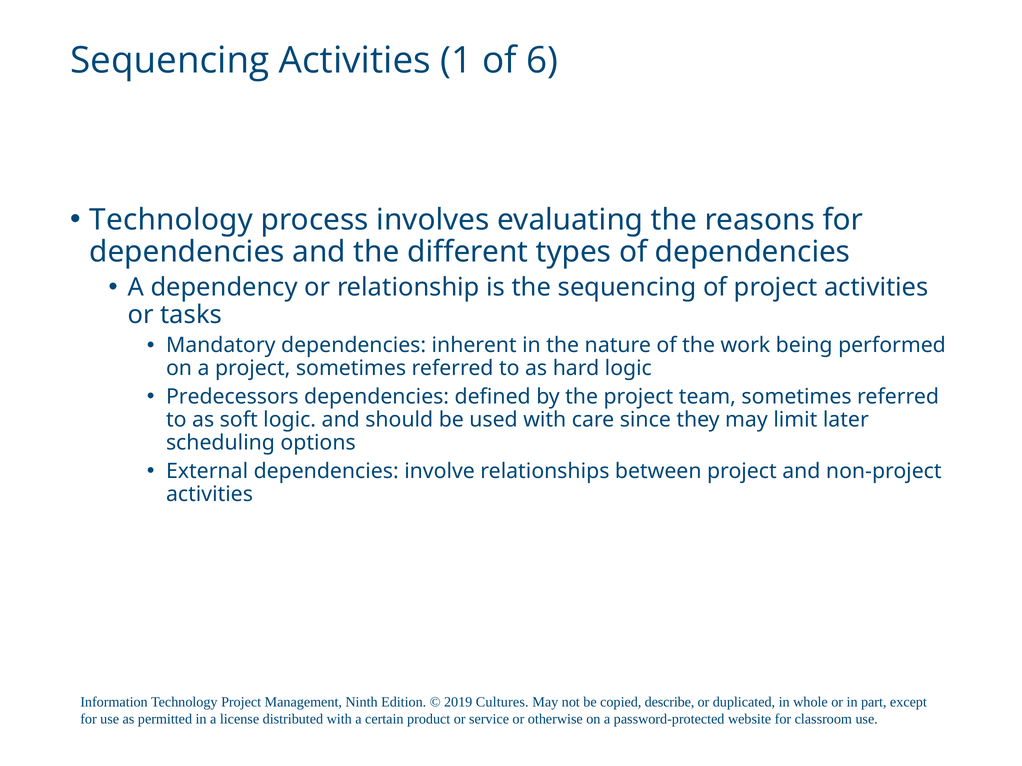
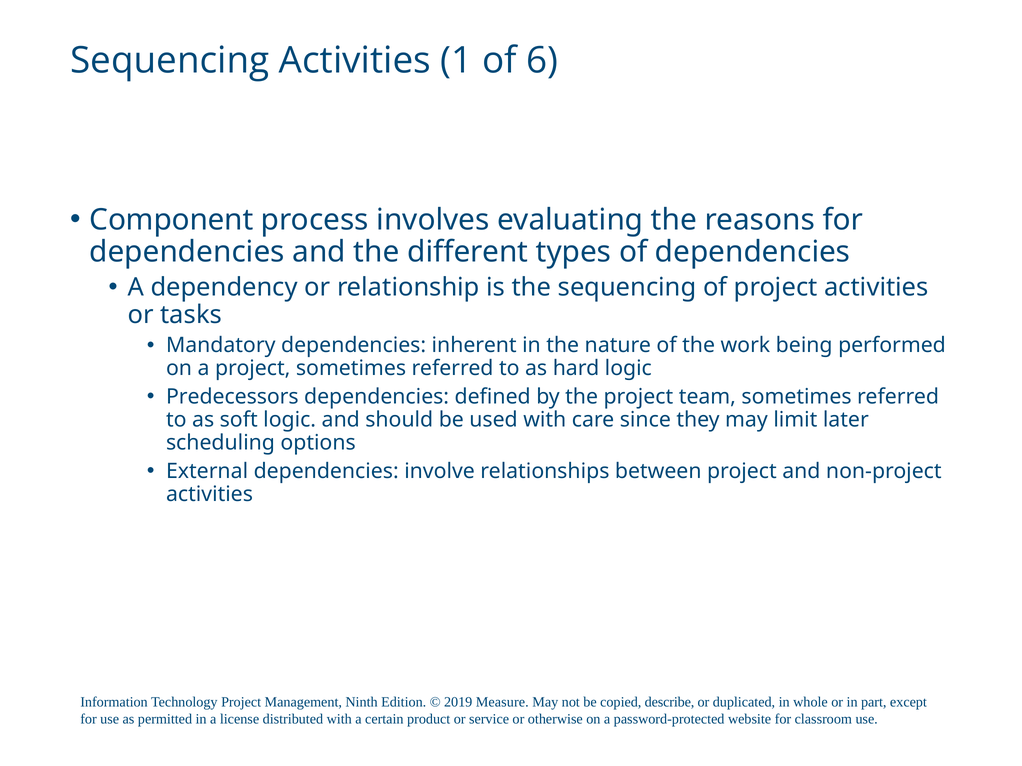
Technology: Technology -> Component (171, 220)
Cultures: Cultures -> Measure (502, 703)
